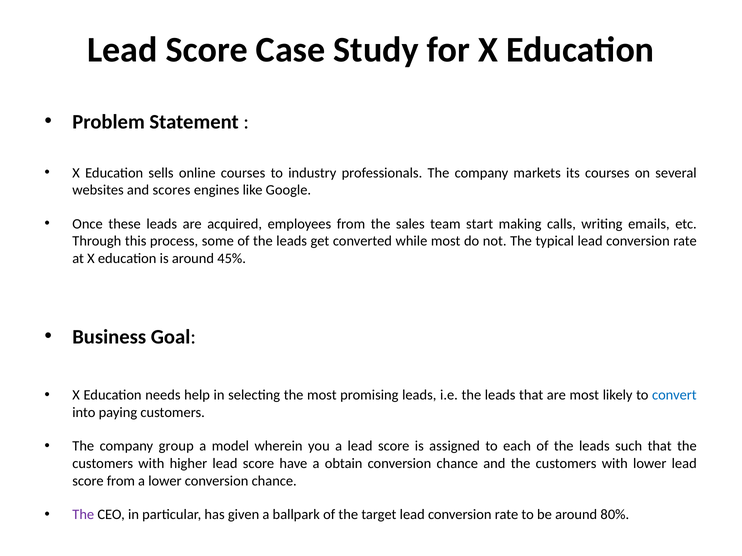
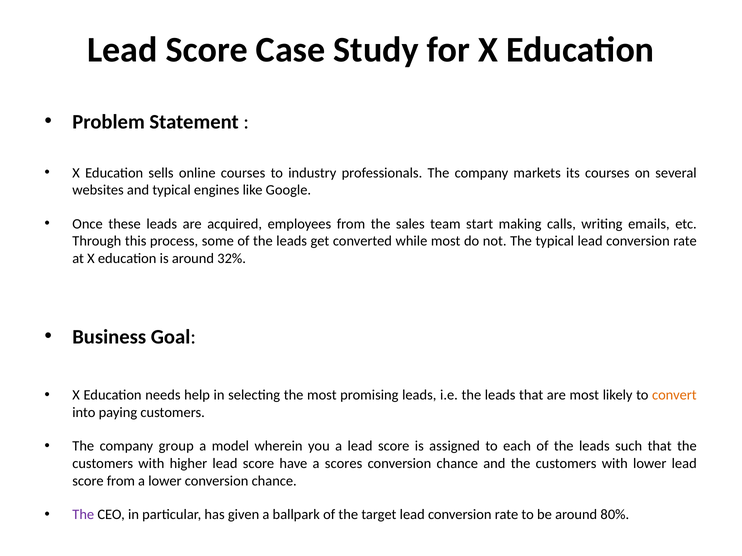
and scores: scores -> typical (172, 190)
45%: 45% -> 32% (232, 259)
convert colour: blue -> orange (674, 395)
obtain: obtain -> scores (344, 464)
